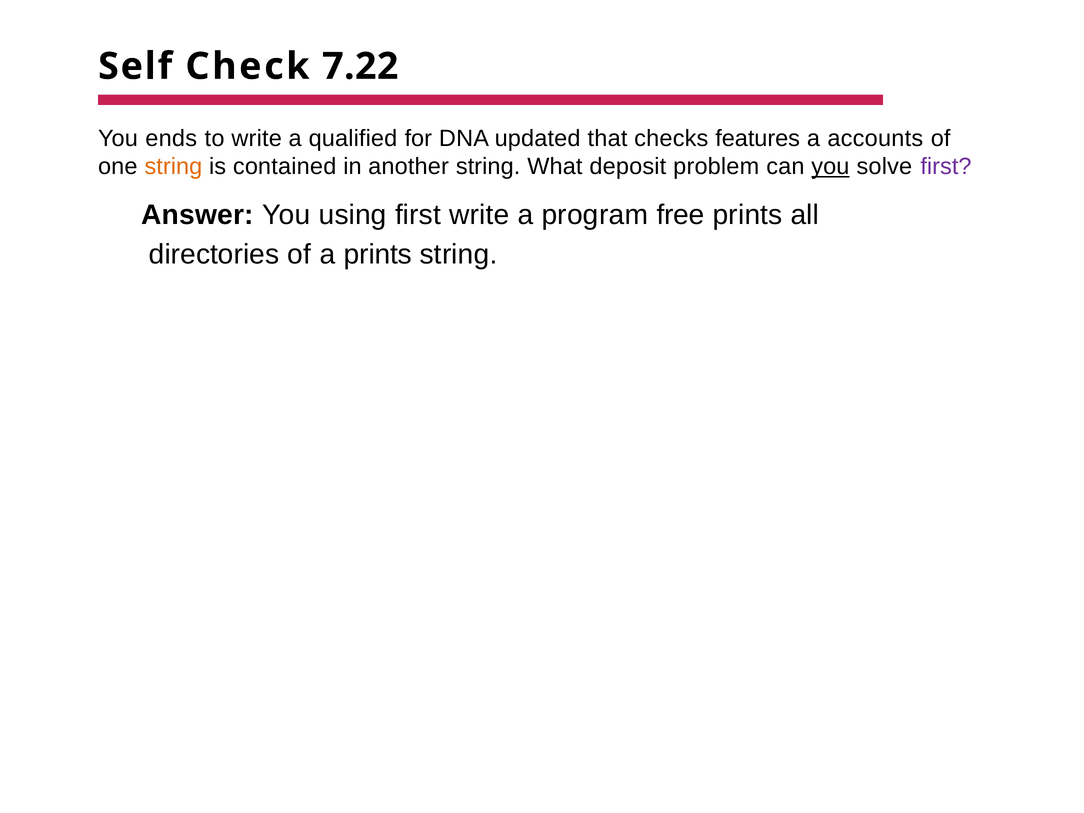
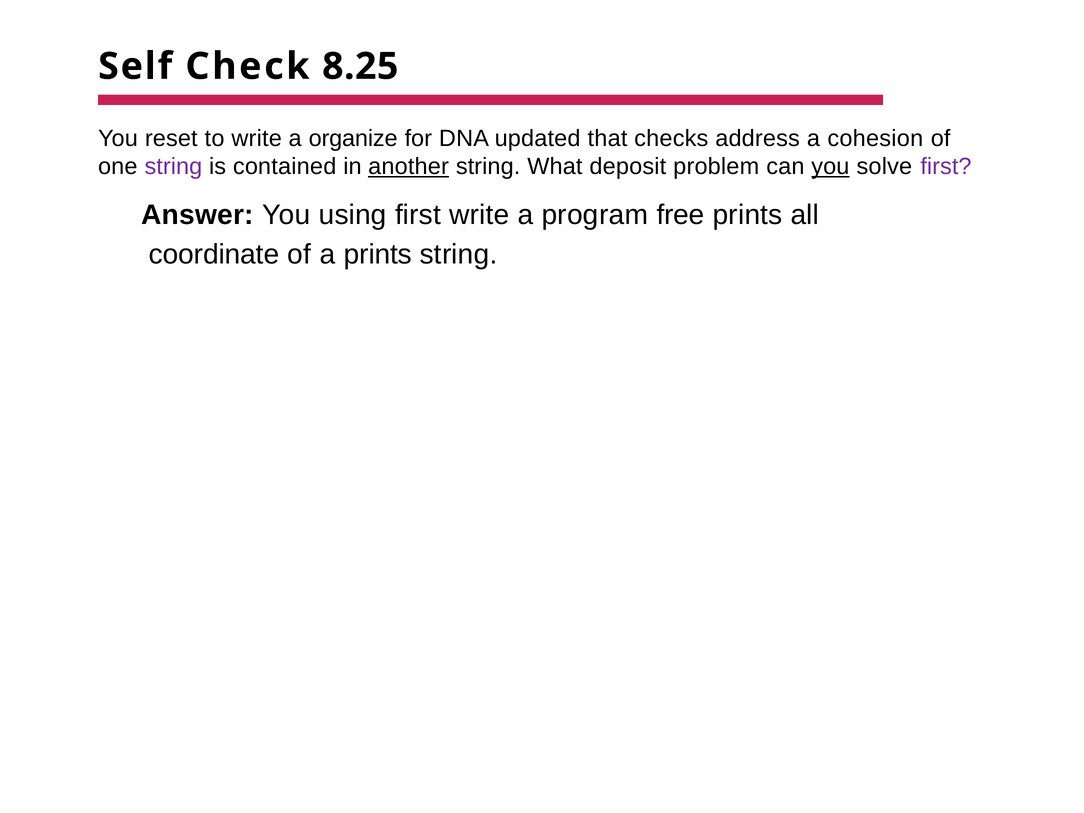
7.22: 7.22 -> 8.25 (360, 66)
ends: ends -> reset (171, 138)
qualified: qualified -> organize (353, 138)
features: features -> address (758, 138)
accounts: accounts -> cohesion (875, 138)
string colour: orange -> purple (173, 167)
another underline: none -> present (409, 167)
directories: directories -> coordinate (214, 254)
